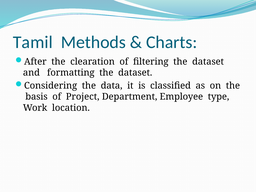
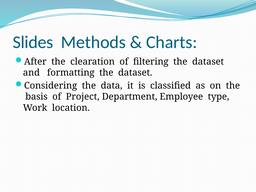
Tamil: Tamil -> Slides (33, 42)
